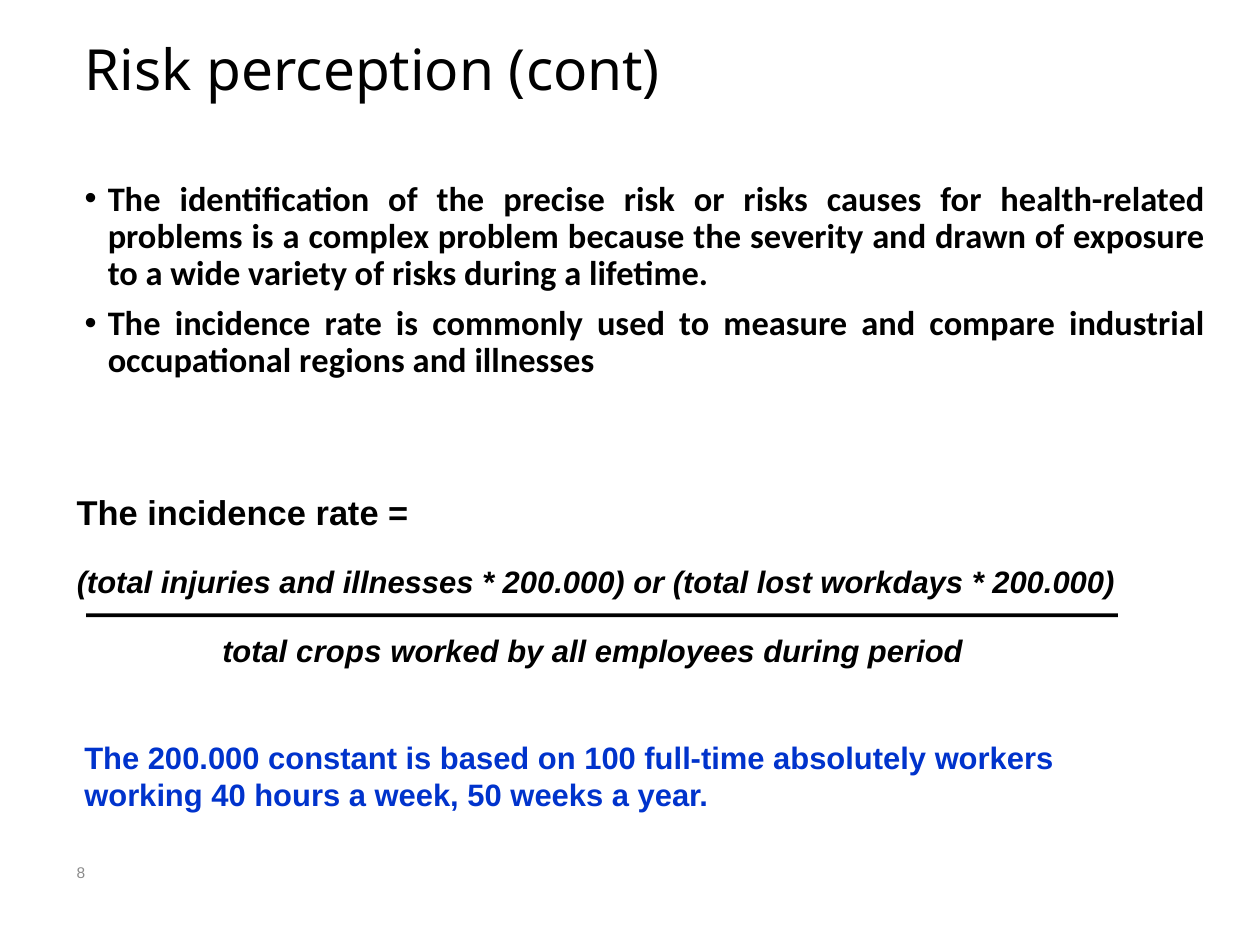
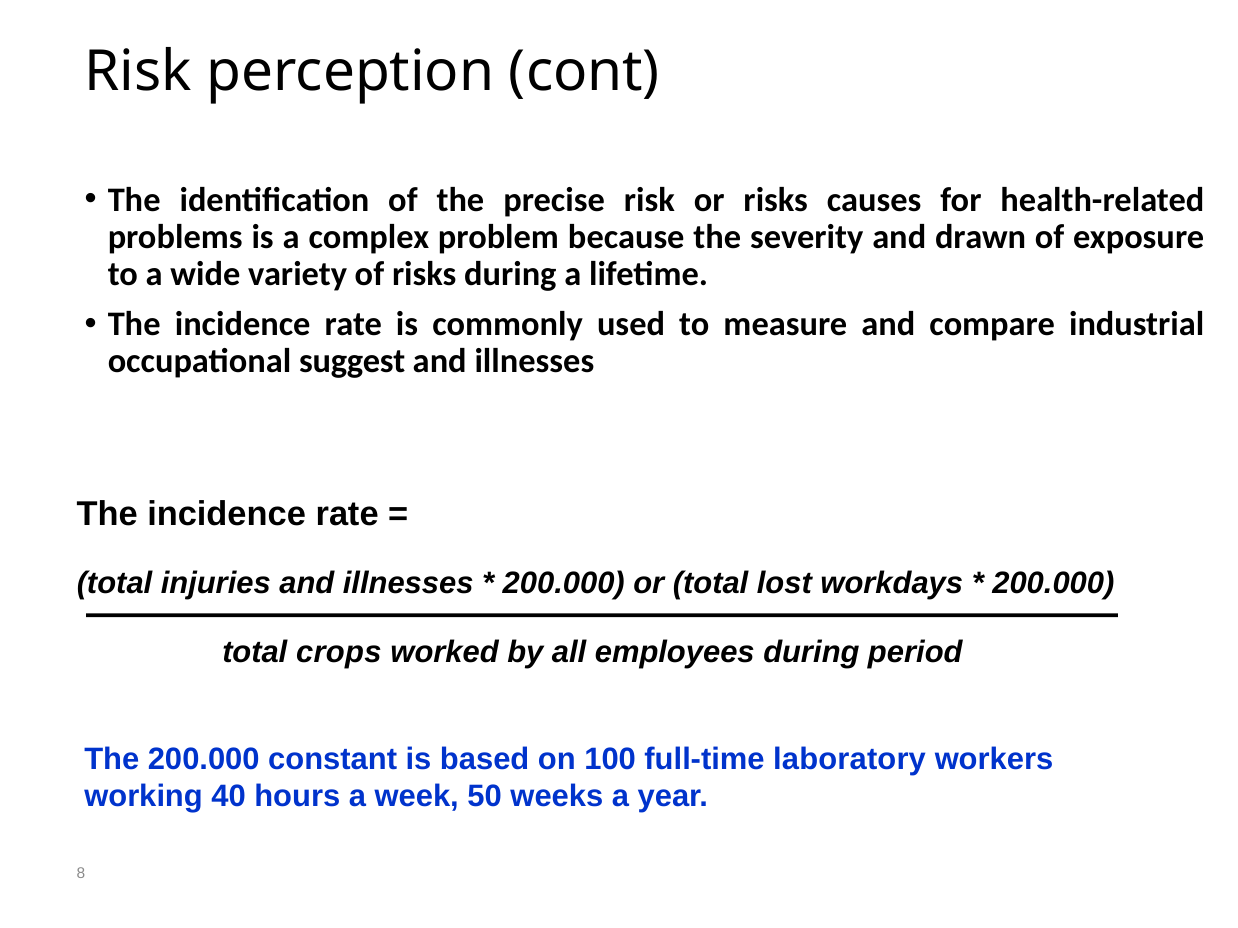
regions: regions -> suggest (352, 361)
absolutely: absolutely -> laboratory (850, 759)
